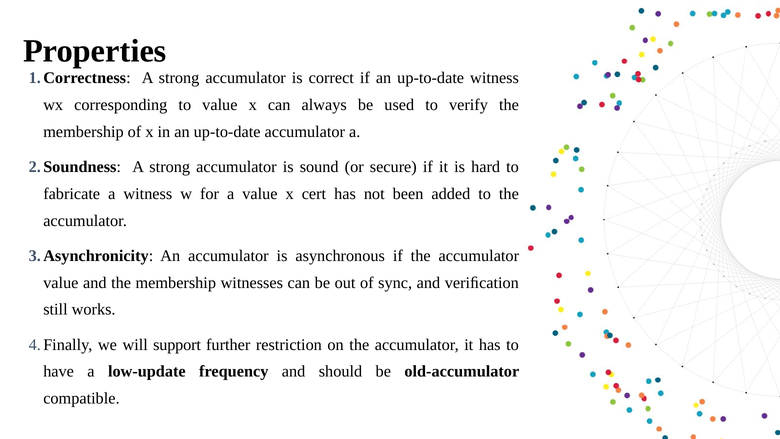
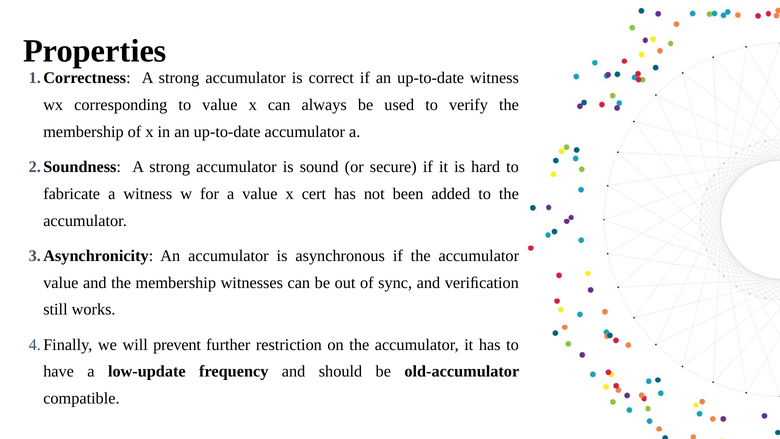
support: support -> prevent (177, 344)
